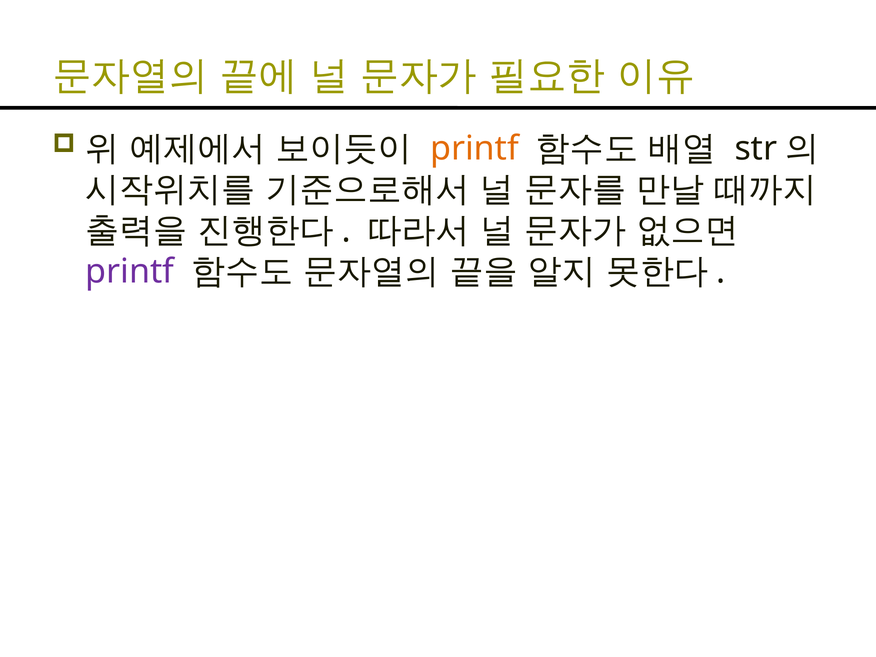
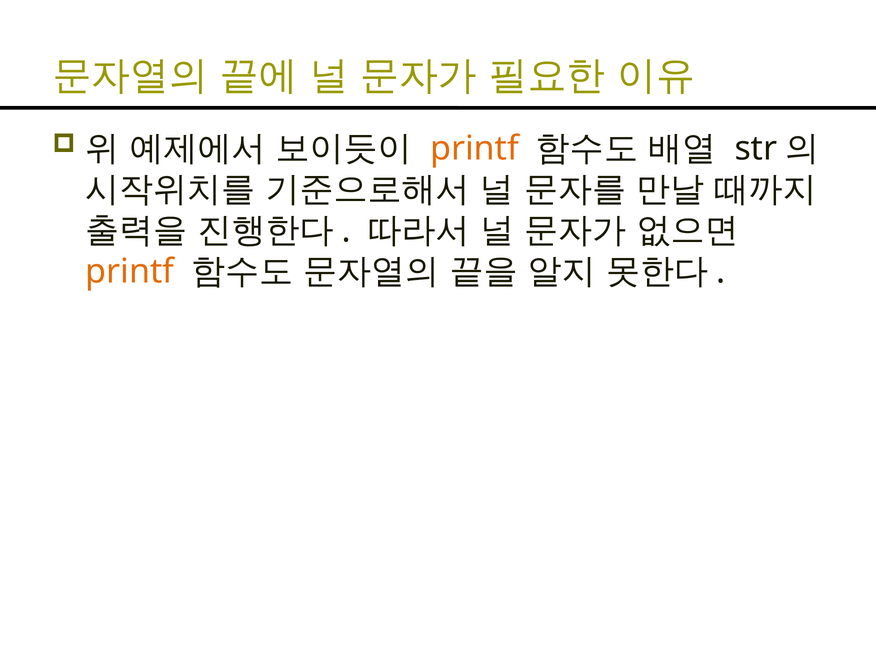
printf colour: purple -> orange (130, 271)
